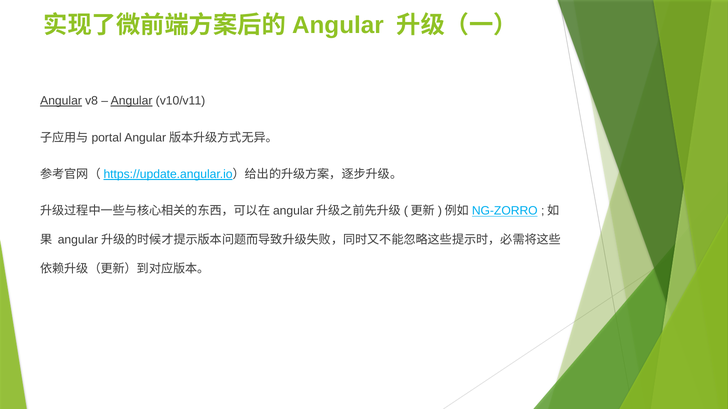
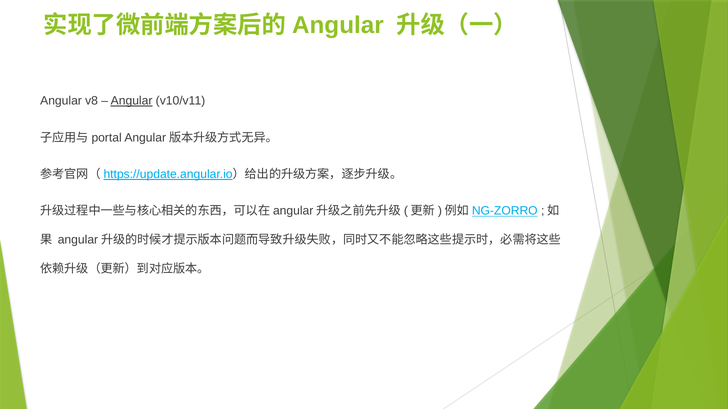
Angular underline: present -> none (61, 101)
